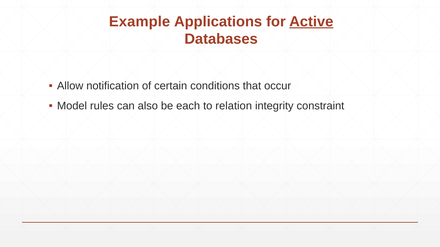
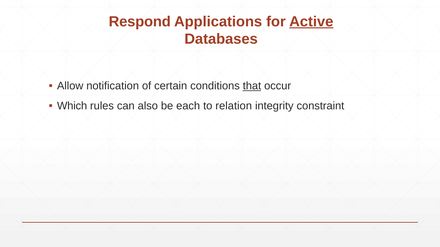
Example: Example -> Respond (140, 22)
that underline: none -> present (252, 86)
Model: Model -> Which (72, 106)
